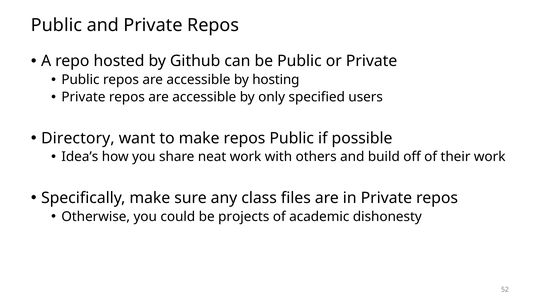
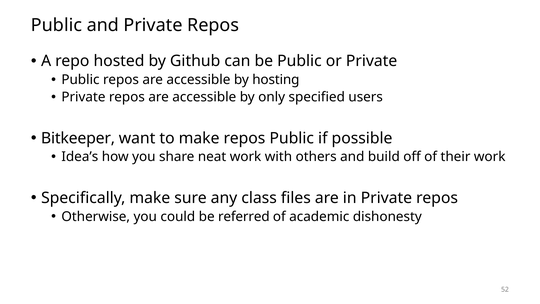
Directory: Directory -> Bitkeeper (78, 138)
projects: projects -> referred (244, 216)
